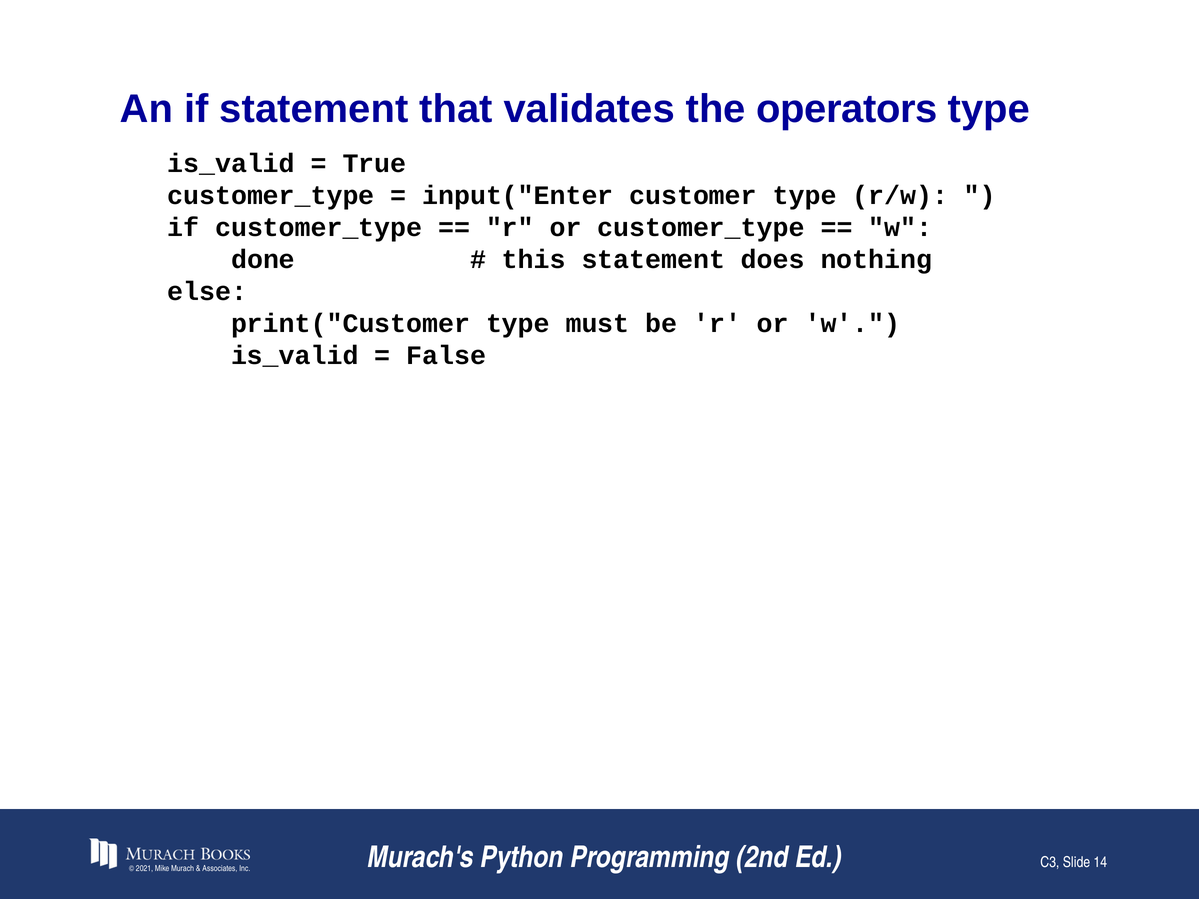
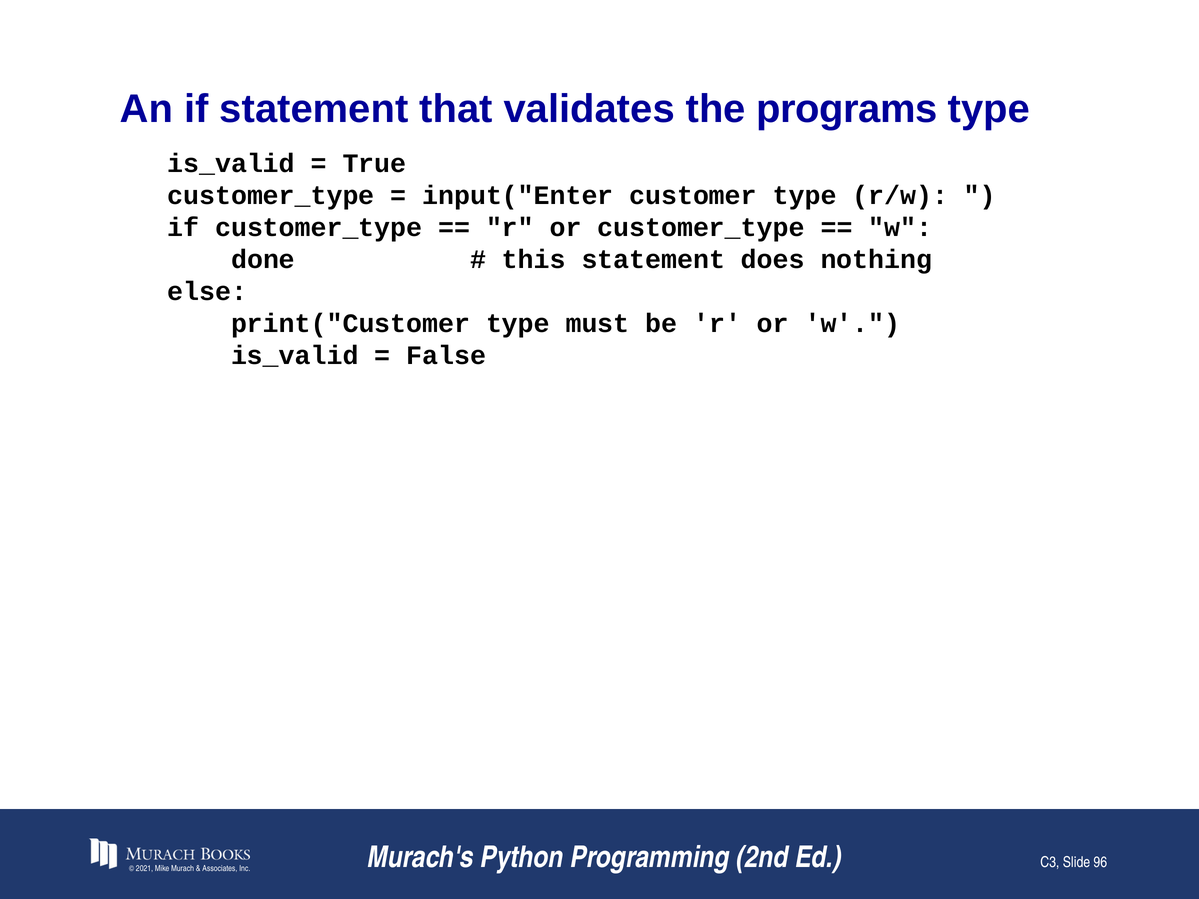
operators: operators -> programs (847, 109)
14: 14 -> 96 (1100, 863)
